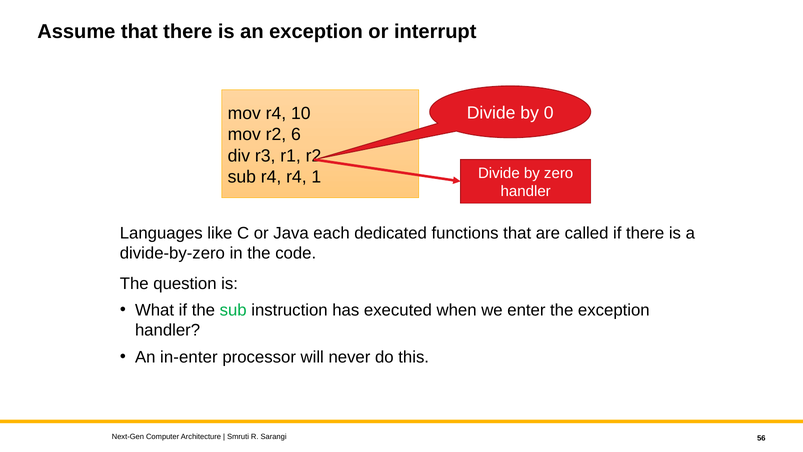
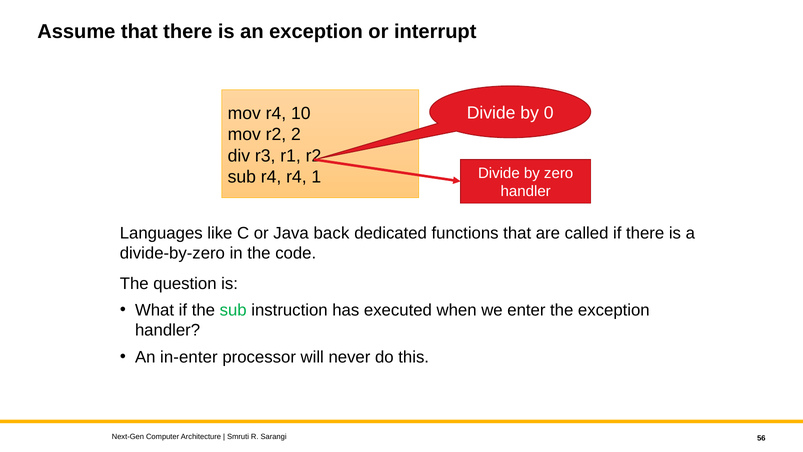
6: 6 -> 2 (296, 135)
each: each -> back (331, 233)
